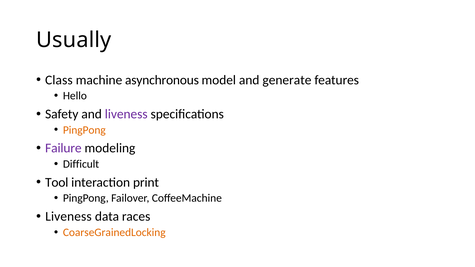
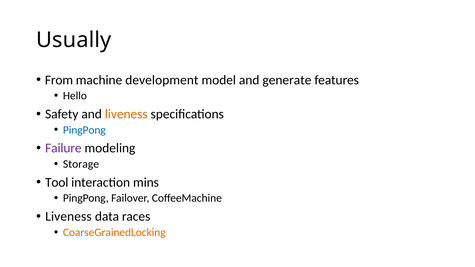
Class: Class -> From (59, 80)
asynchronous: asynchronous -> development (162, 80)
liveness colour: purple -> orange (126, 114)
PingPong colour: orange -> blue (84, 130)
Difficult: Difficult -> Storage (81, 164)
print: print -> mins (146, 183)
